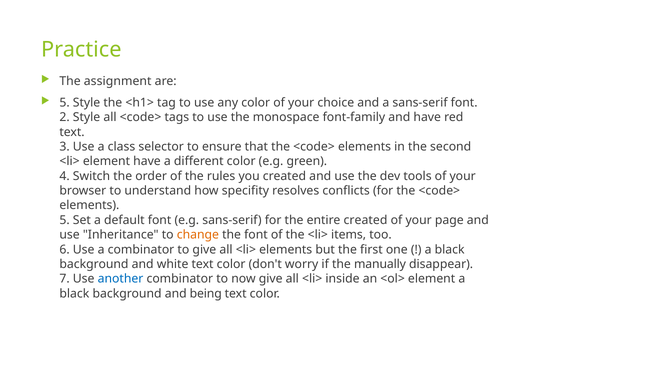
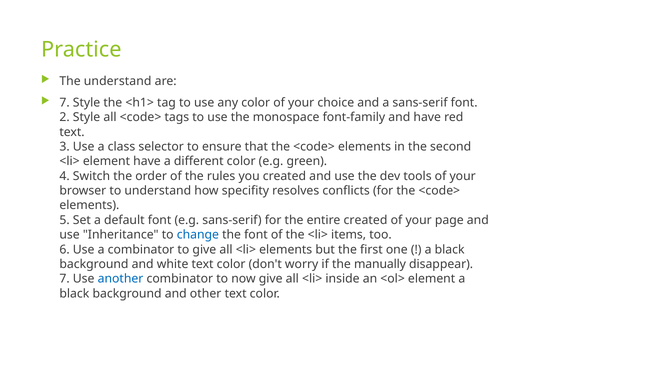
The assignment: assignment -> understand (118, 81)
5: 5 -> 7 (65, 103)
change colour: orange -> blue (198, 235)
being: being -> other (206, 293)
